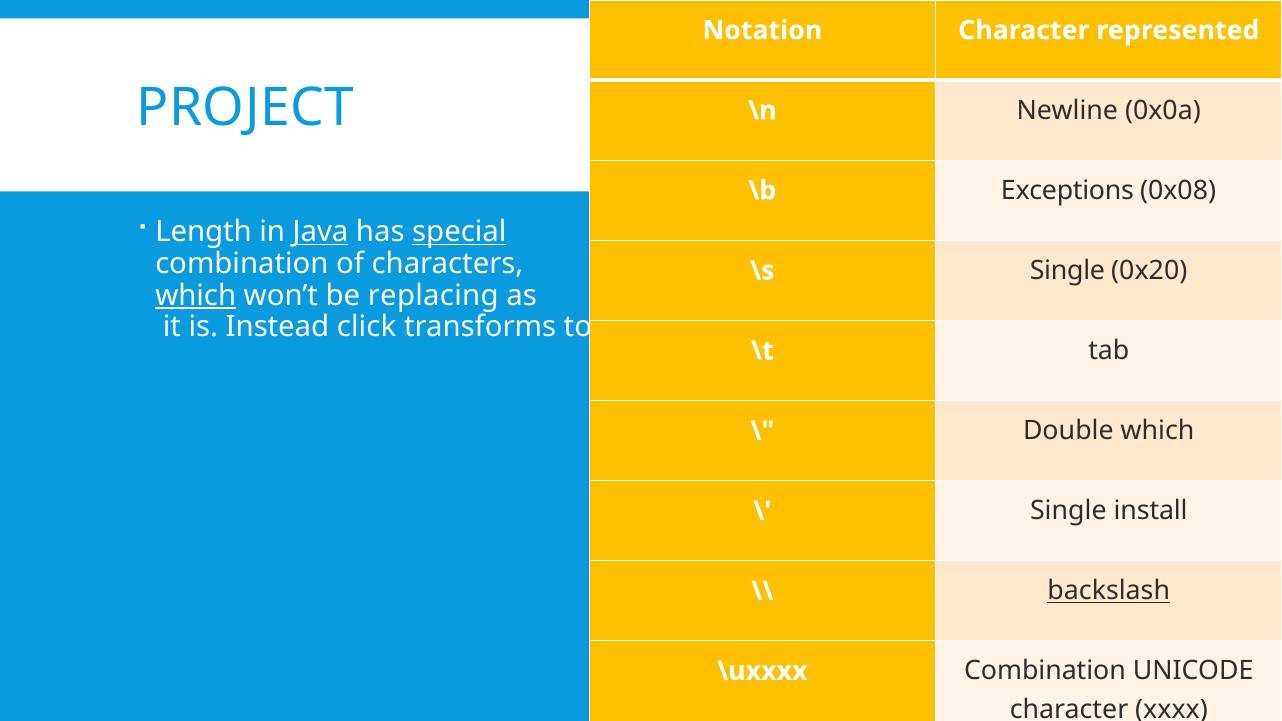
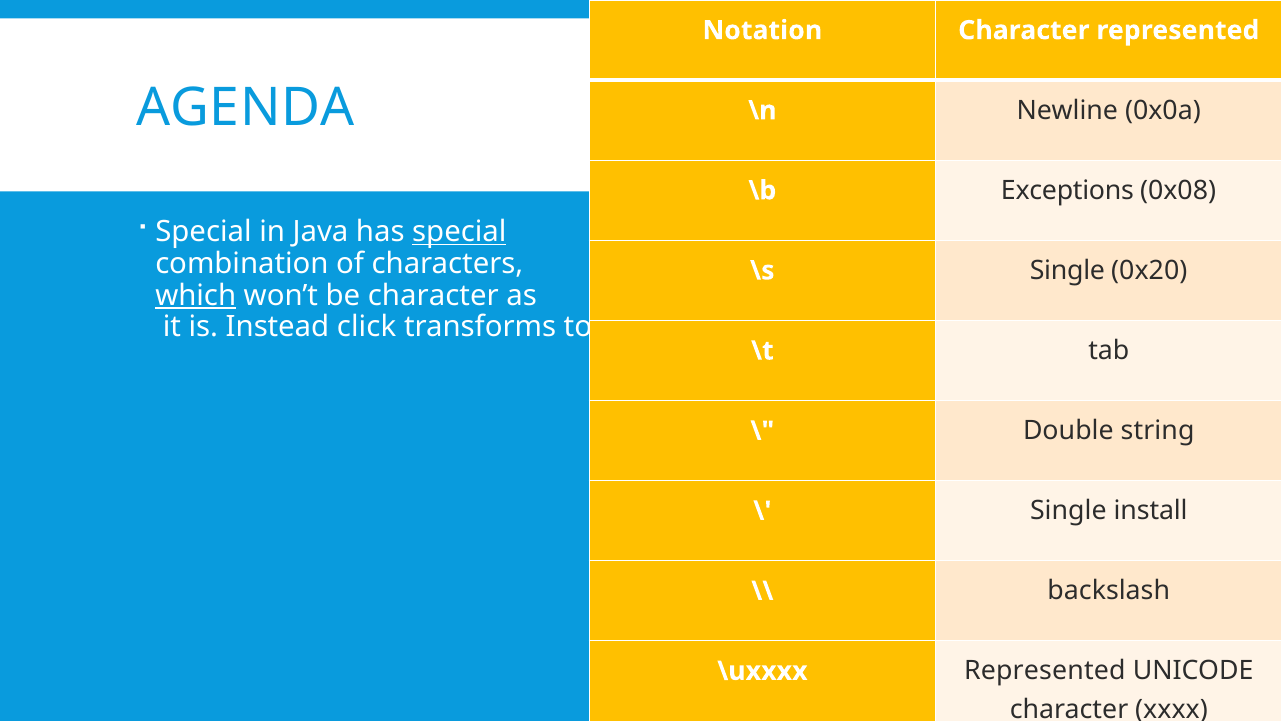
PROJECT: PROJECT -> AGENDA (245, 108)
Length: Length -> Special (204, 232)
Java underline: present -> none (321, 232)
be replacing: replacing -> character (433, 295)
Double which: which -> string (1158, 431)
backslash underline: present -> none (1109, 591)
\uxxxx Combination: Combination -> Represented (1045, 671)
